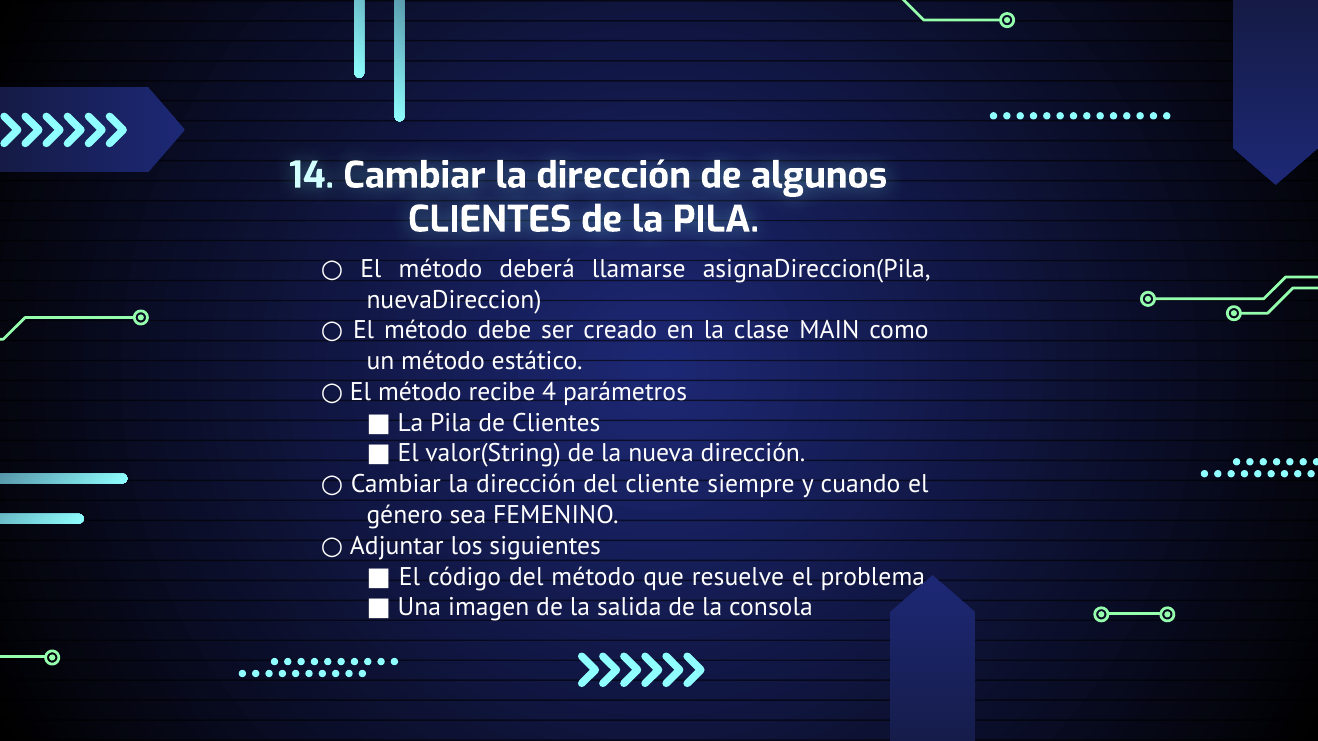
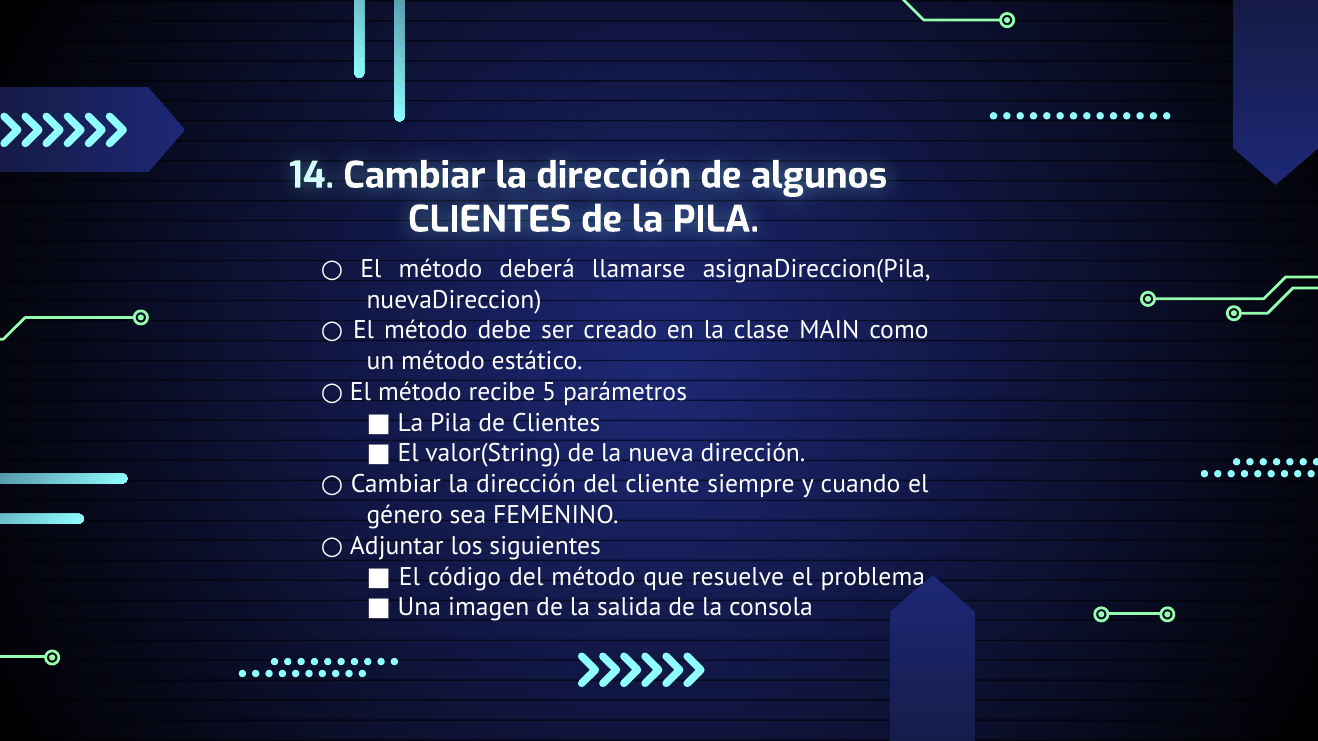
4: 4 -> 5 (549, 392)
